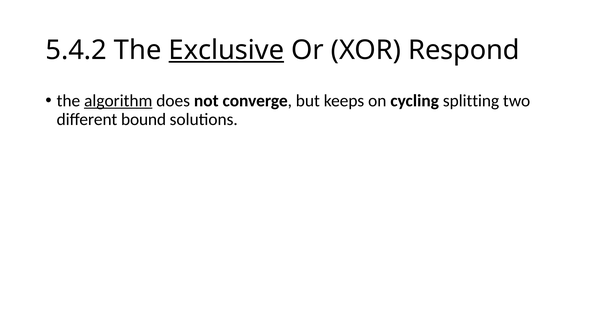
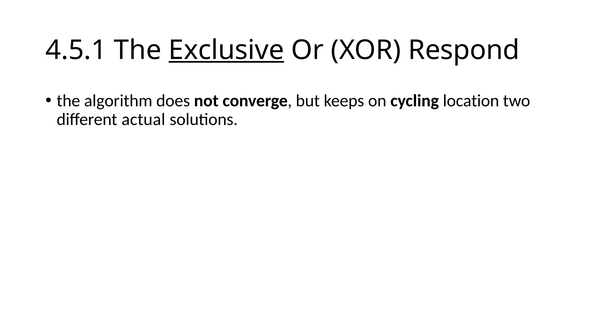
5.4.2: 5.4.2 -> 4.5.1 (76, 50)
algorithm underline: present -> none (118, 101)
splitting: splitting -> location (471, 101)
bound: bound -> actual (143, 120)
